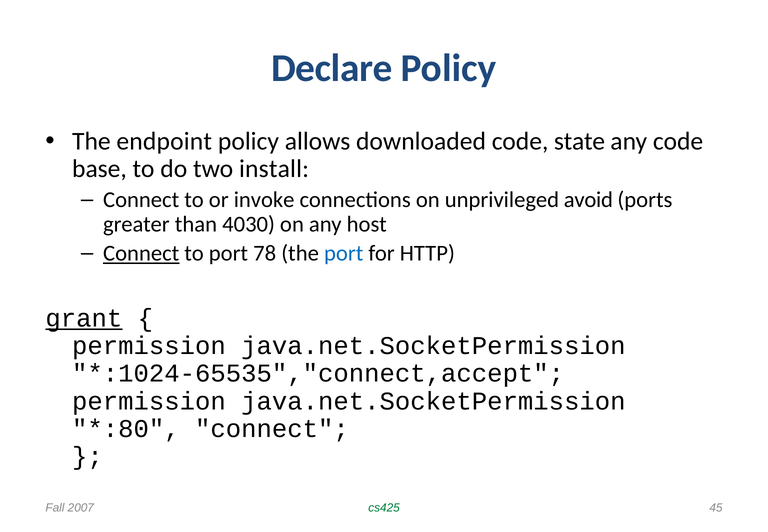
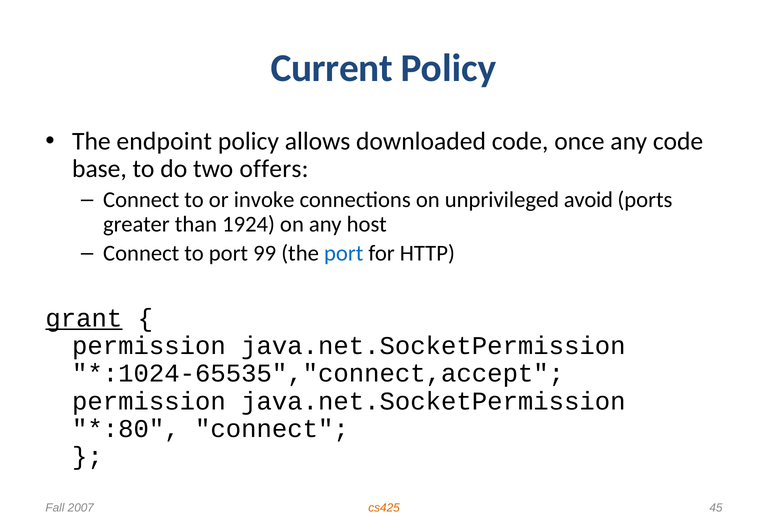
Declare: Declare -> Current (332, 68)
state: state -> once (579, 141)
install: install -> offers (274, 169)
4030: 4030 -> 1924 (249, 224)
Connect underline: present -> none (141, 253)
78: 78 -> 99 (265, 253)
cs425 colour: green -> orange (384, 508)
